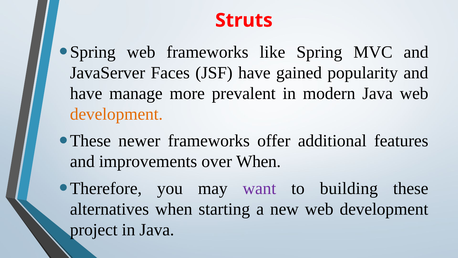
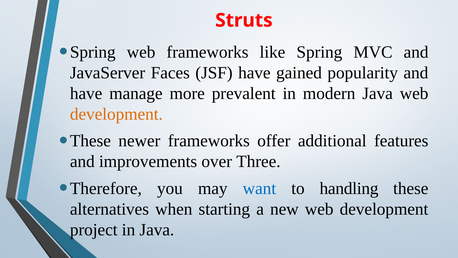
over When: When -> Three (258, 161)
want colour: purple -> blue (259, 188)
building: building -> handling (349, 188)
